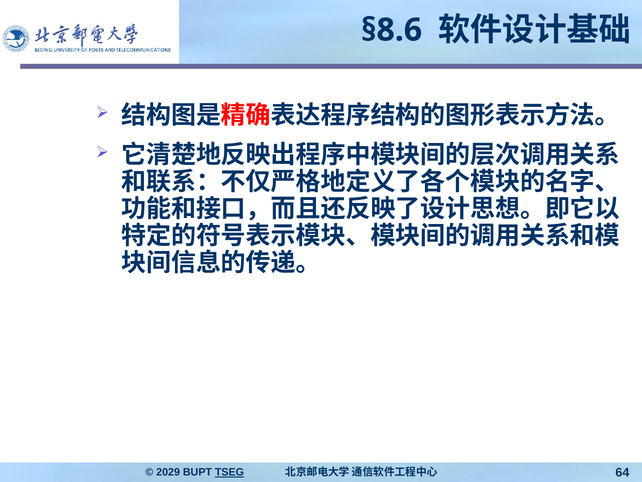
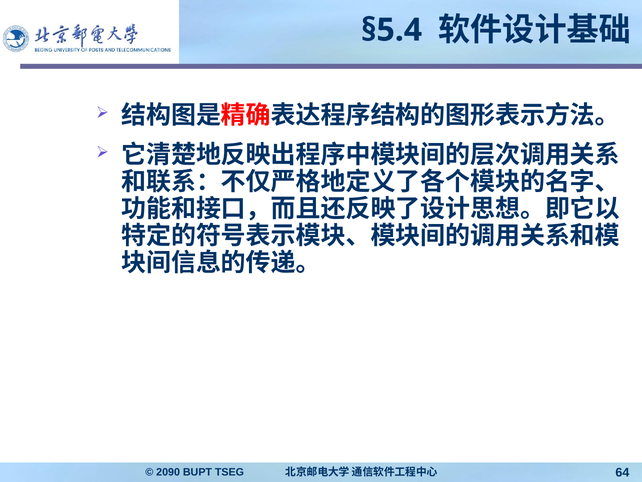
§8.6: §8.6 -> §5.4 (392, 30)
2029: 2029 -> 2090 (168, 472)
TSEG underline: present -> none (229, 472)
